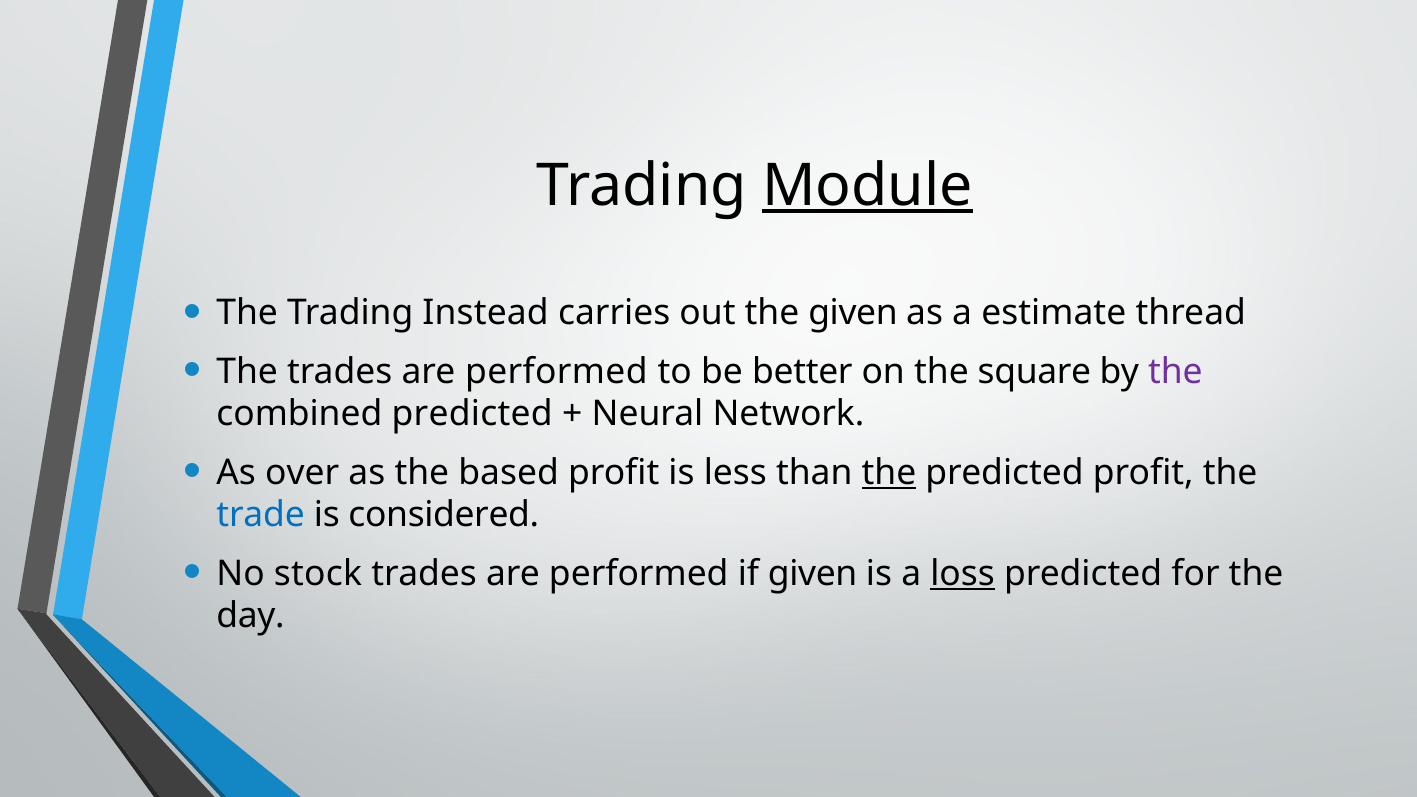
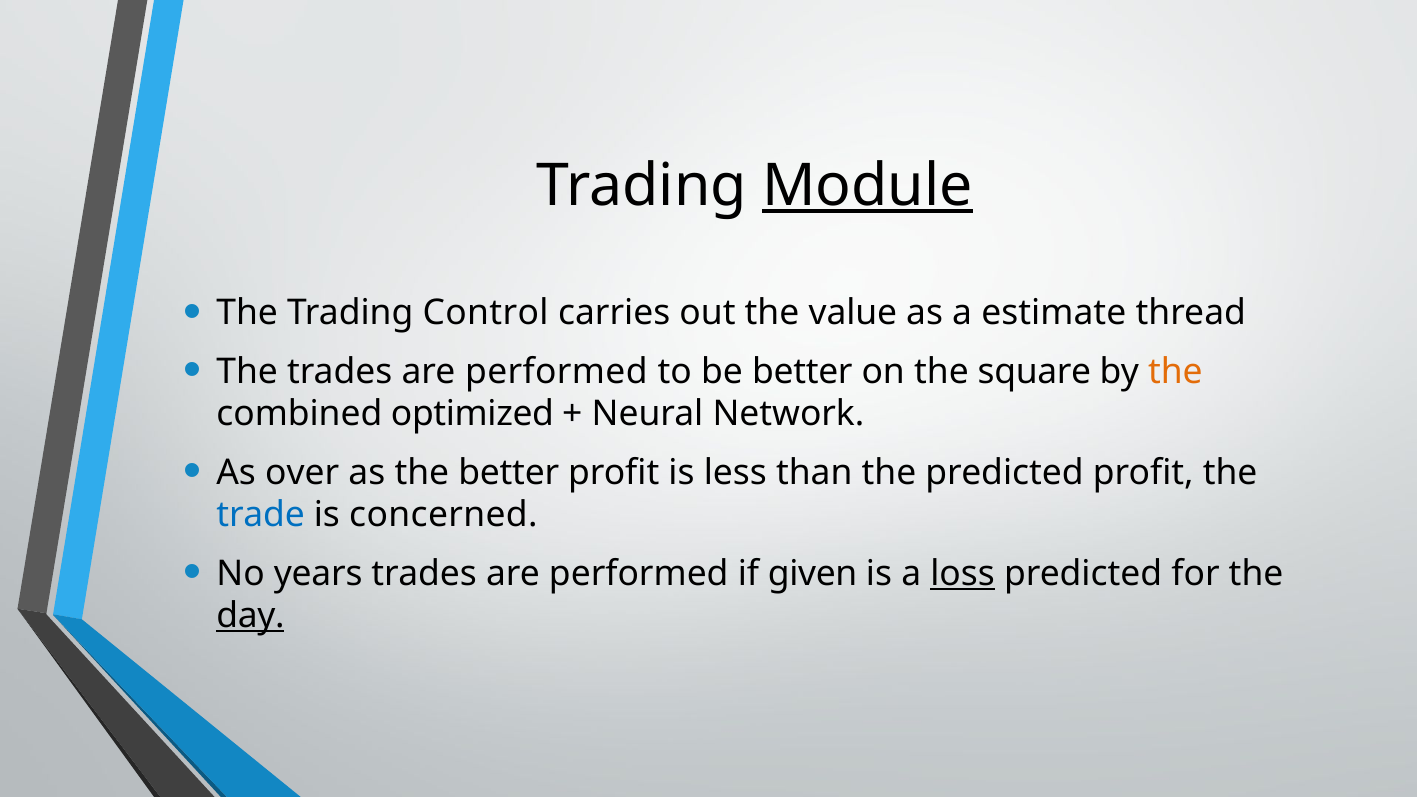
Instead: Instead -> Control (486, 313)
the given: given -> value (853, 313)
the colour: purple -> orange (1175, 372)
combined predicted: predicted -> optimized (472, 414)
the based: based -> better (509, 473)
the underline: present -> none (889, 473)
considered: considered -> concerned (443, 515)
stock: stock -> years (318, 574)
day underline: none -> present (250, 616)
